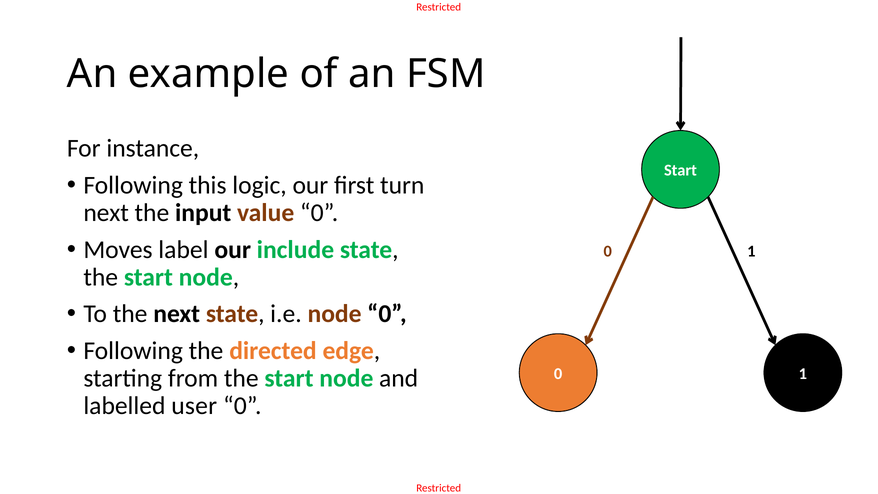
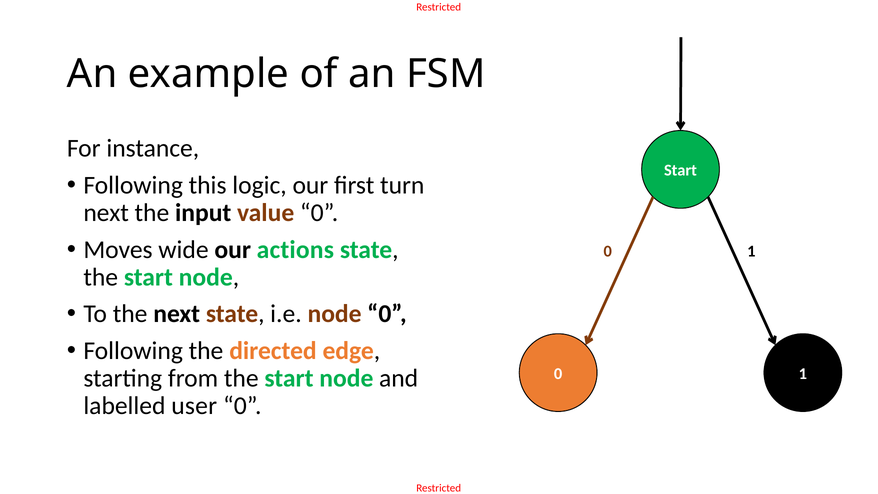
label: label -> wide (183, 250)
include: include -> actions (295, 250)
